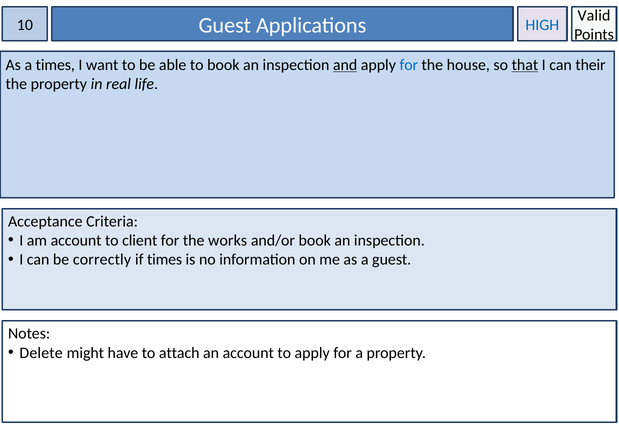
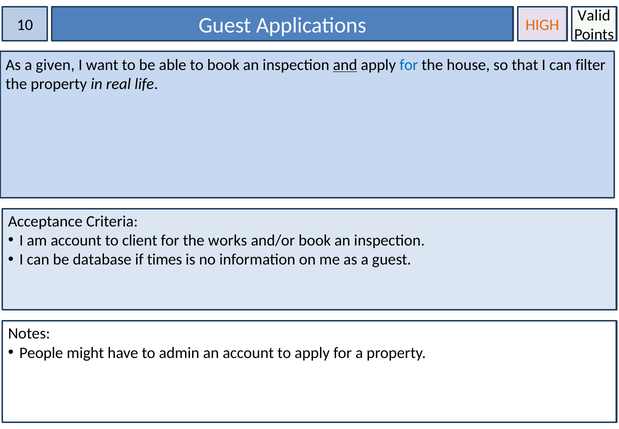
HIGH colour: blue -> orange (542, 25)
a times: times -> given (55, 65)
that underline: present -> none (525, 65)
their: their -> filter (591, 65)
correctly: correctly -> database (102, 259)
Delete: Delete -> People (41, 352)
attach: attach -> admin (179, 352)
